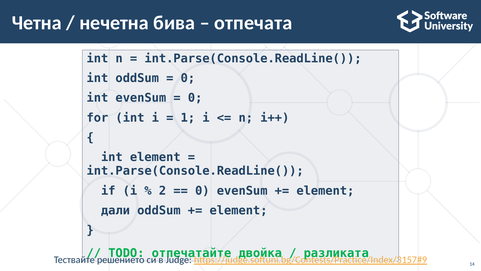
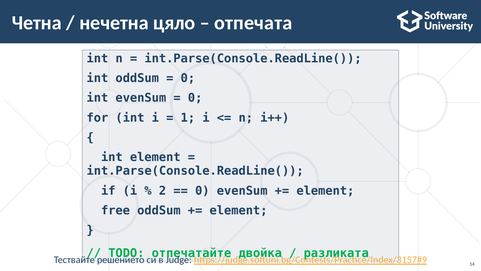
бива: бива -> цяло (174, 23)
дали: дали -> free (115, 210)
